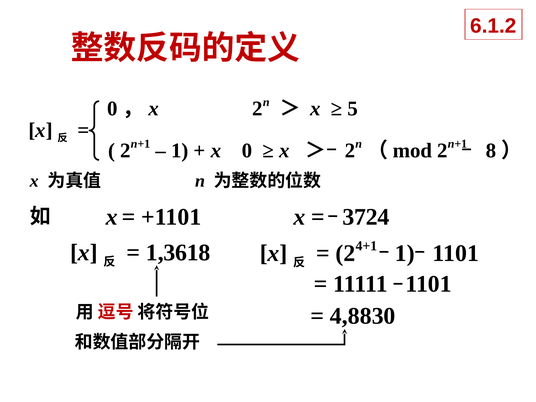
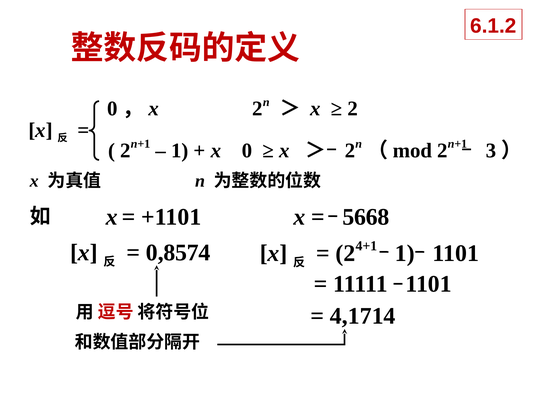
5: 5 -> 2 (353, 109)
8: 8 -> 3 (491, 150)
3724: 3724 -> 5668 (366, 217)
1,3618: 1,3618 -> 0,8574 (178, 253)
4,8830: 4,8830 -> 4,1714 (363, 316)
